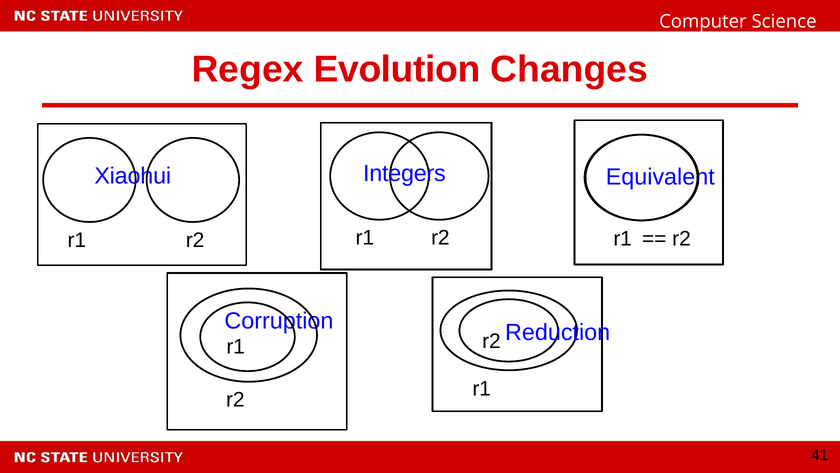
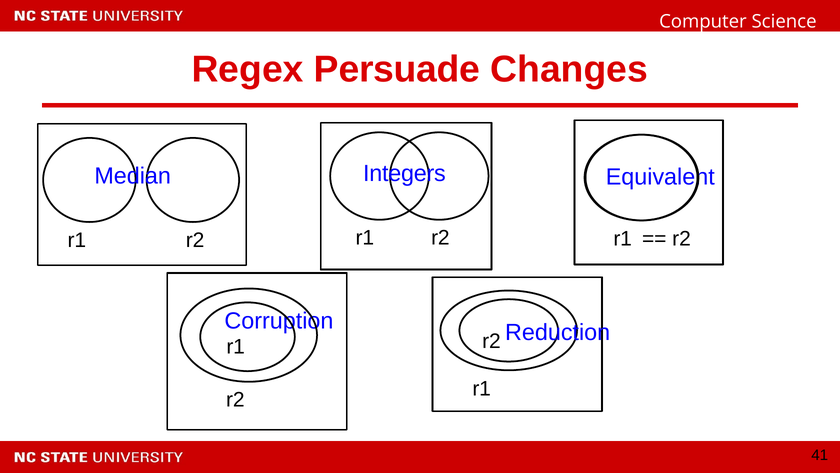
Evolution: Evolution -> Persuade (397, 69)
Xiaohui: Xiaohui -> Median (133, 176)
